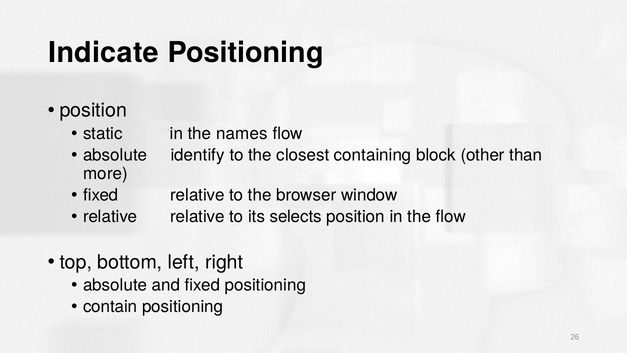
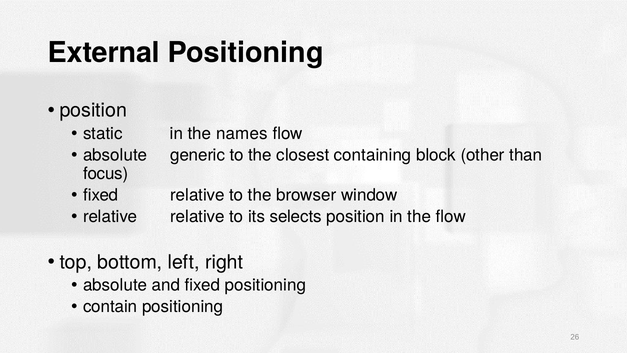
Indicate: Indicate -> External (104, 53)
identify: identify -> generic (198, 155)
more: more -> focus (106, 173)
